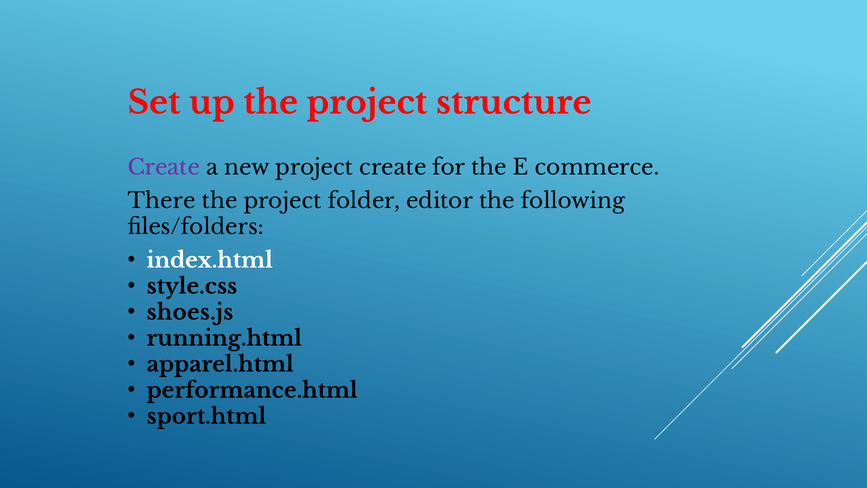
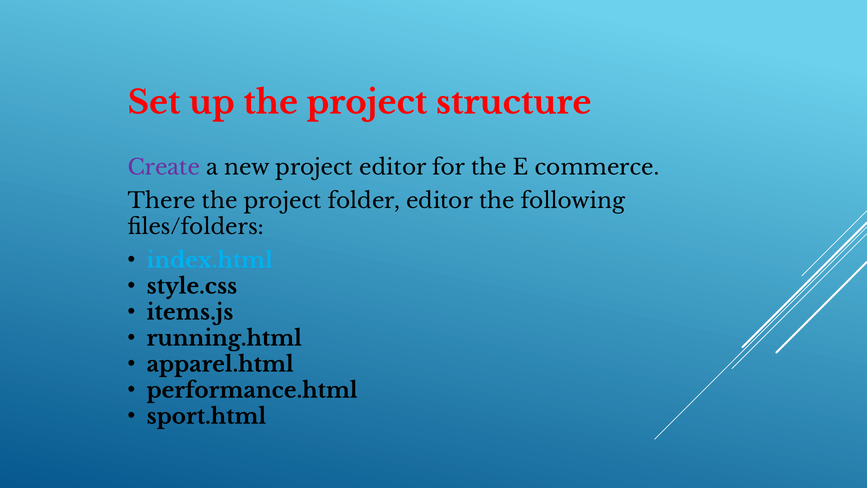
project create: create -> editor (393, 168)
index.html colour: white -> light blue (210, 260)
shoes.js: shoes.js -> items.js (190, 312)
